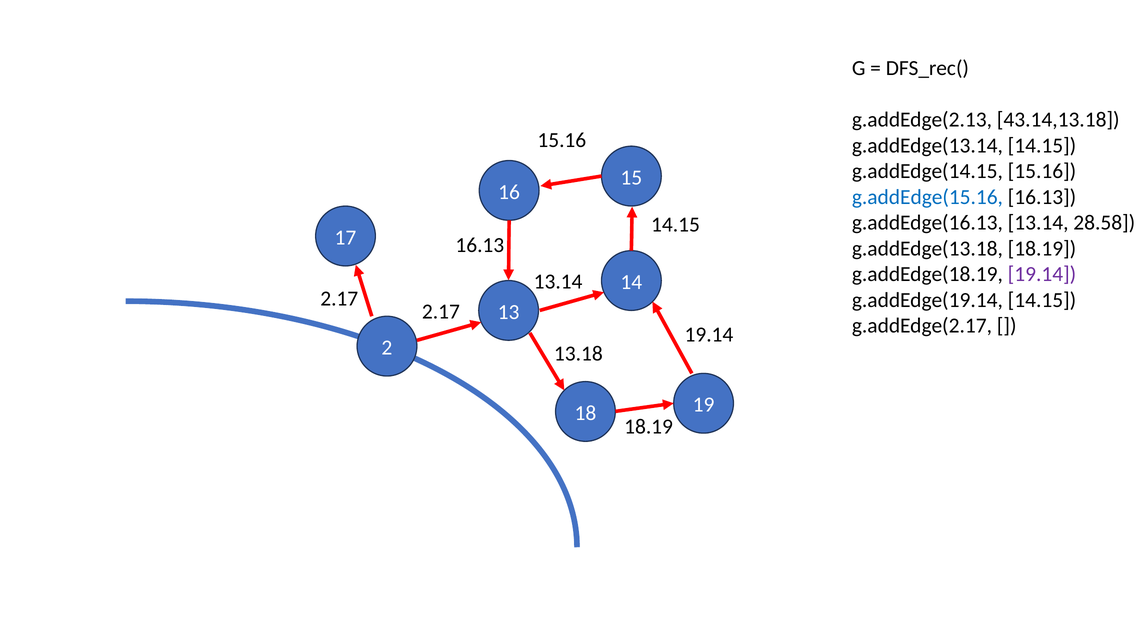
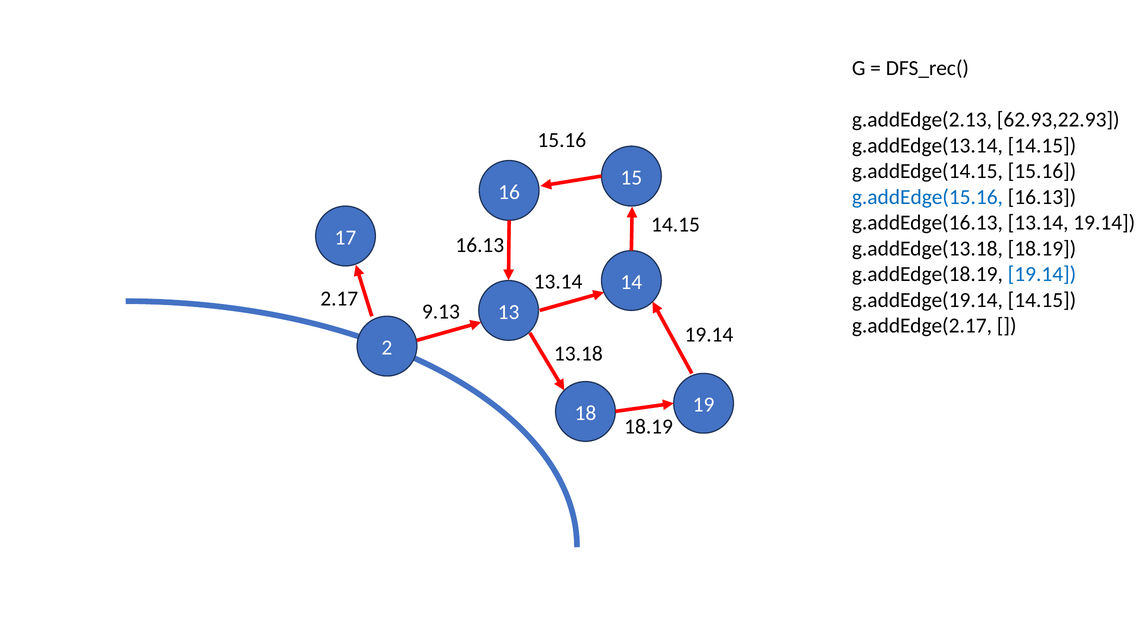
43.14,13.18: 43.14,13.18 -> 62.93,22.93 (1058, 120)
13.14 28.58: 28.58 -> 19.14 (1104, 223)
19.14 colour: purple -> blue (1042, 274)
2.17: 2.17 -> 9.13 (441, 312)
